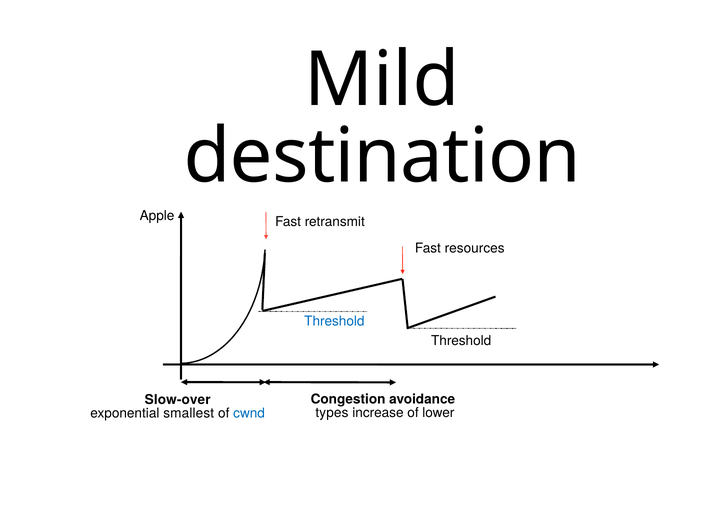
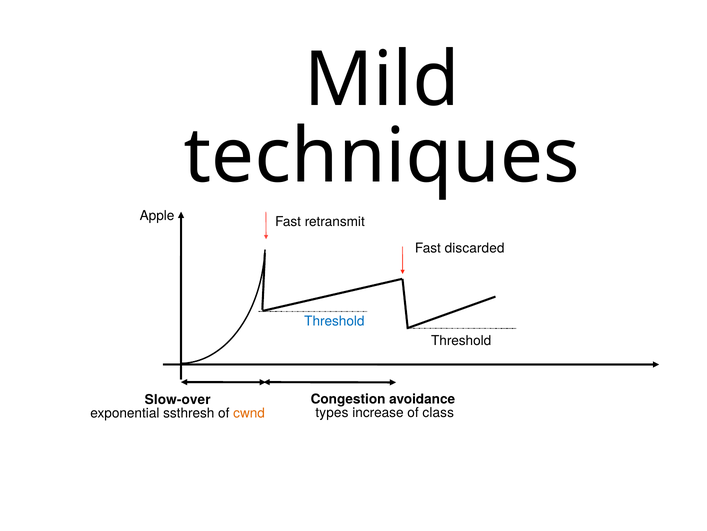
destination: destination -> techniques (382, 157)
resources: resources -> discarded (475, 248)
lower: lower -> class (438, 412)
smallest: smallest -> ssthresh (189, 413)
cwnd colour: blue -> orange (249, 413)
